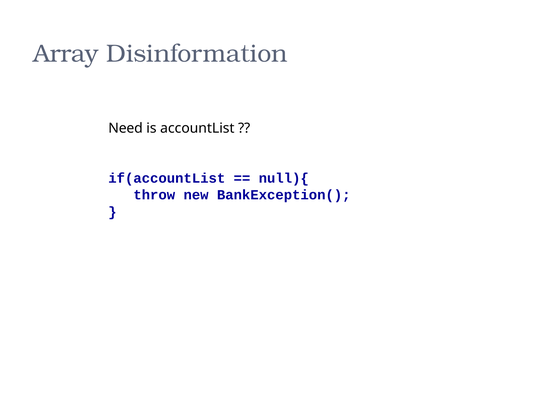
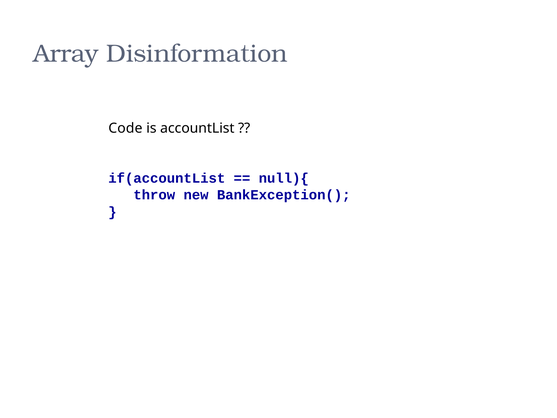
Need: Need -> Code (125, 128)
